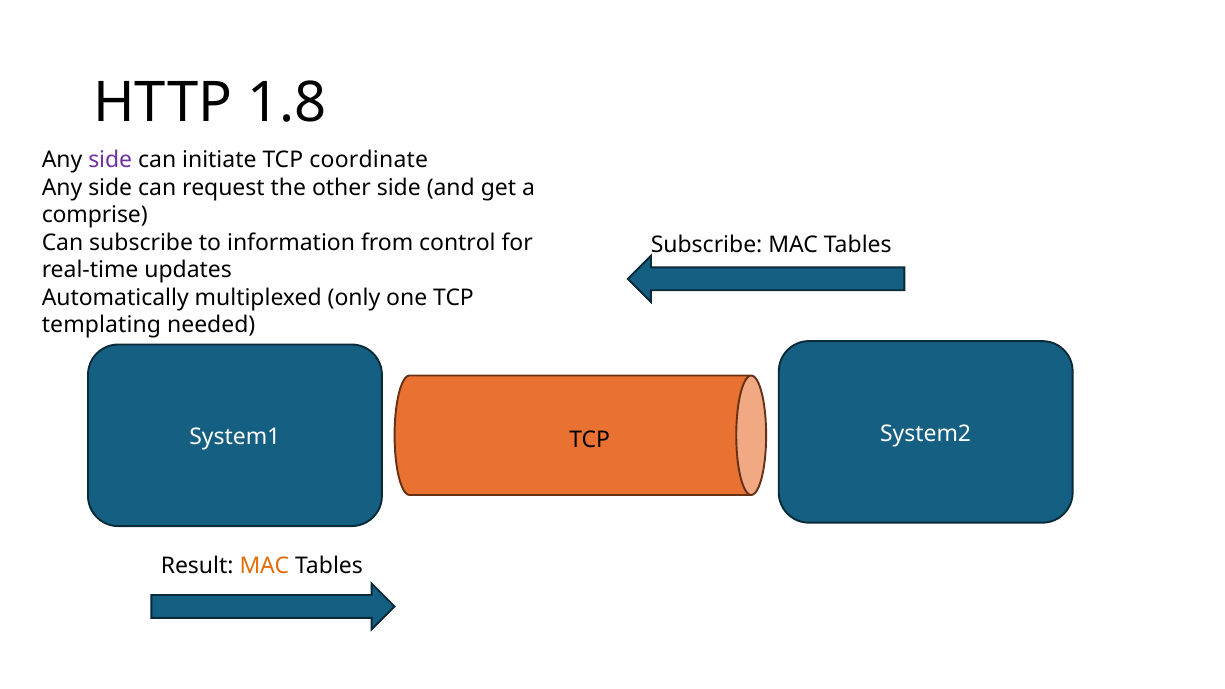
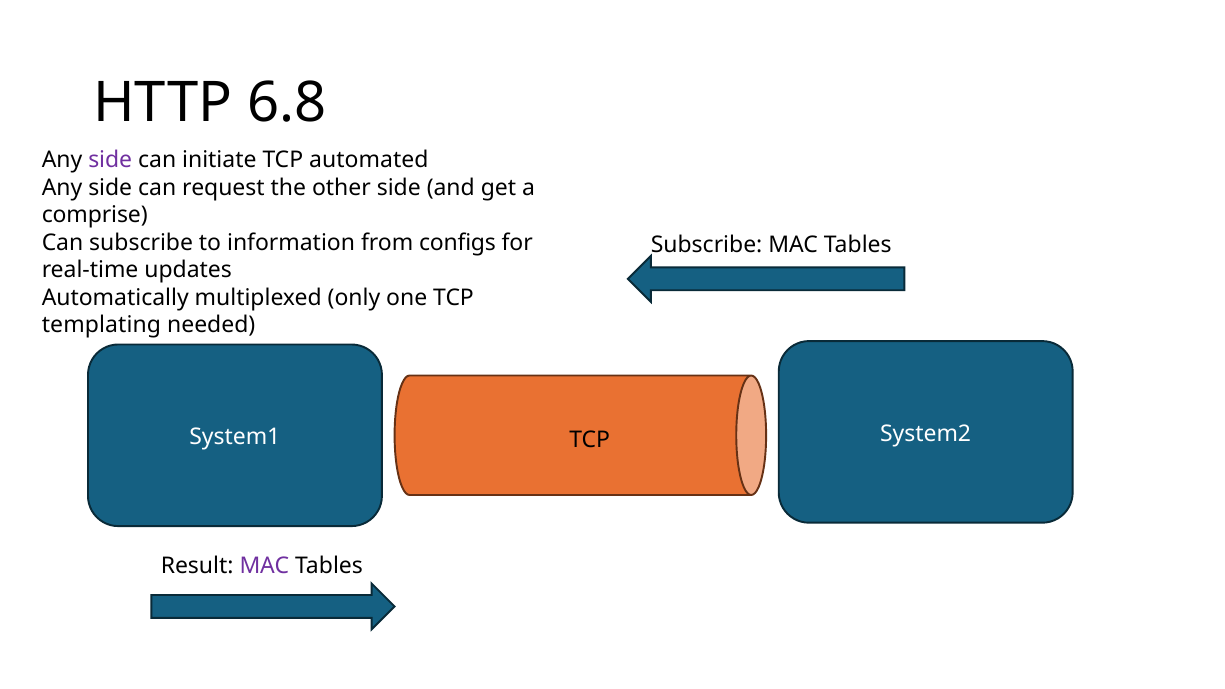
1.8: 1.8 -> 6.8 (287, 103)
coordinate: coordinate -> automated (369, 160)
control: control -> configs (458, 243)
MAC colour: orange -> purple (264, 566)
